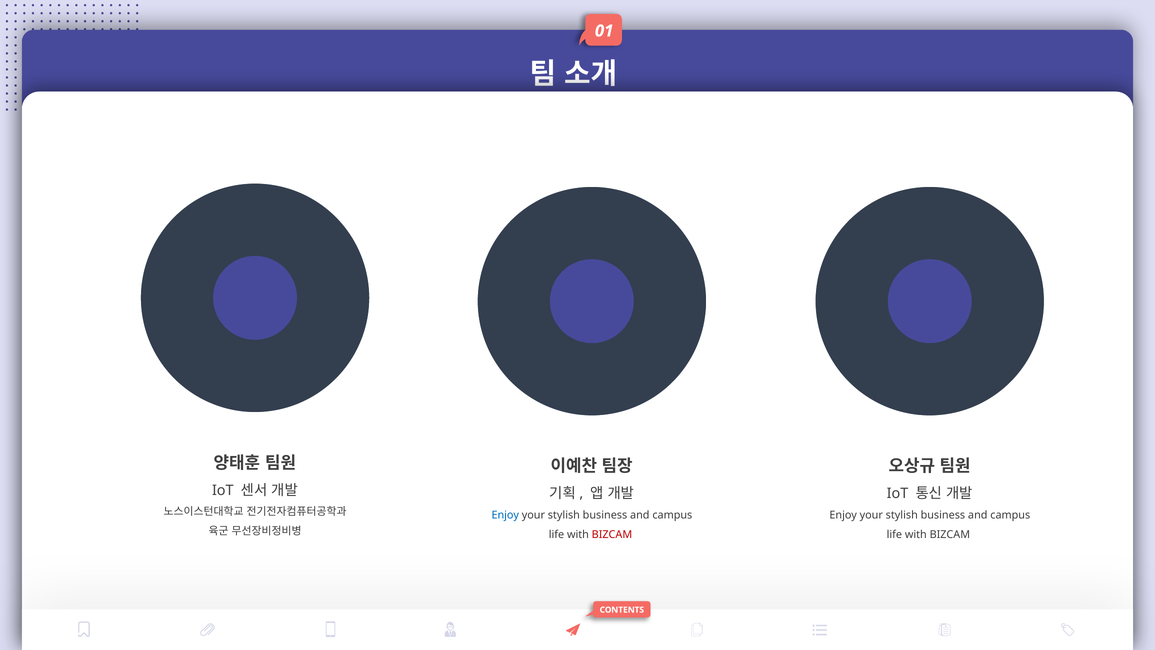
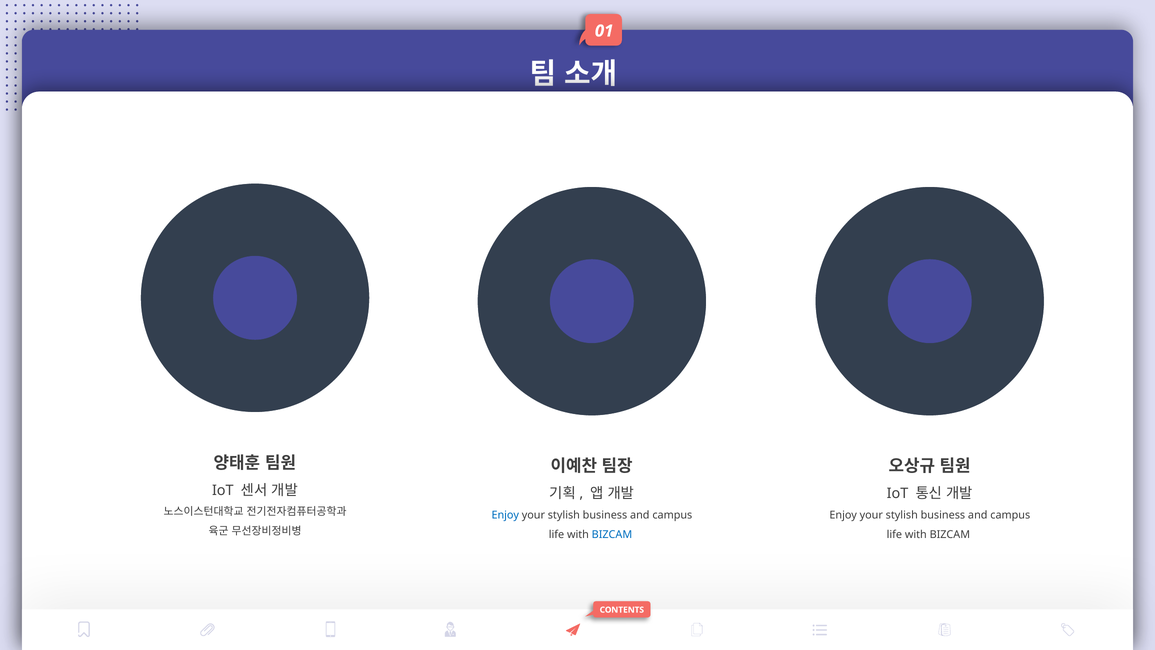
BIZCAM colour: red -> blue (612, 534)
